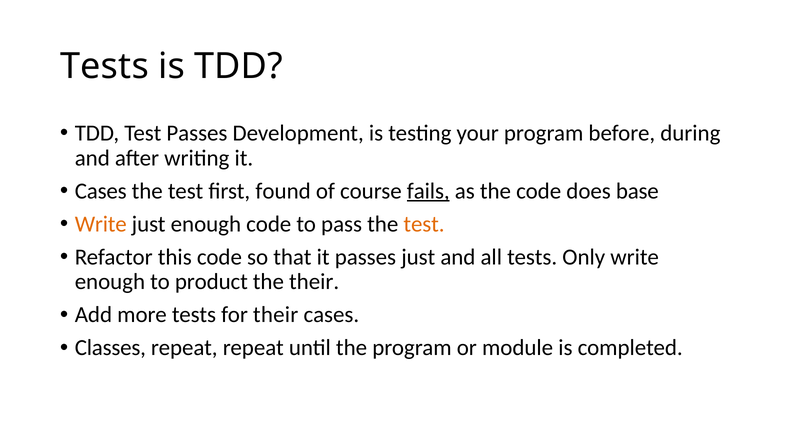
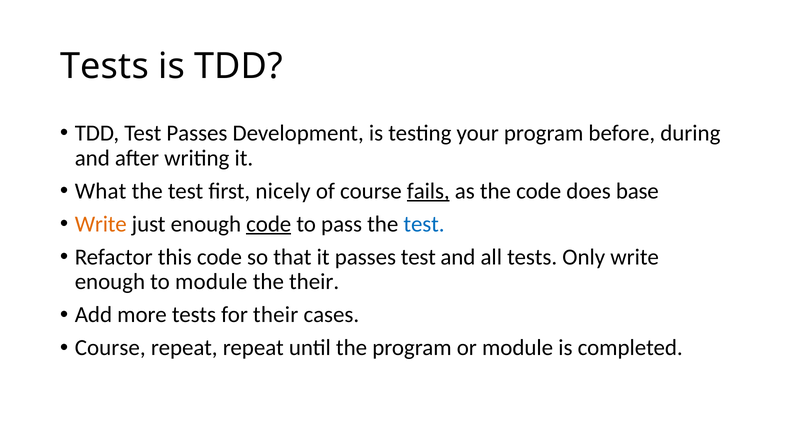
Cases: Cases -> What (101, 191)
found: found -> nicely (283, 191)
code underline: none -> present (269, 224)
test colour: orange -> blue (424, 224)
passes just: just -> test (418, 257)
to product: product -> module (211, 282)
Classes: Classes -> Course (110, 348)
